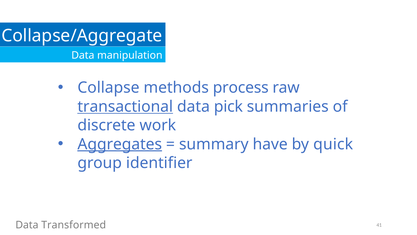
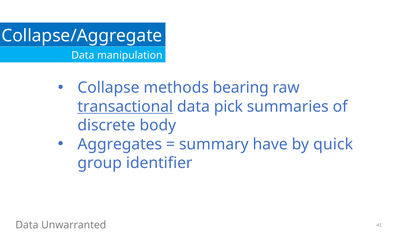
process: process -> bearing (241, 88)
work: work -> body (158, 125)
Aggregates underline: present -> none (120, 144)
Transformed: Transformed -> Unwarranted (74, 225)
